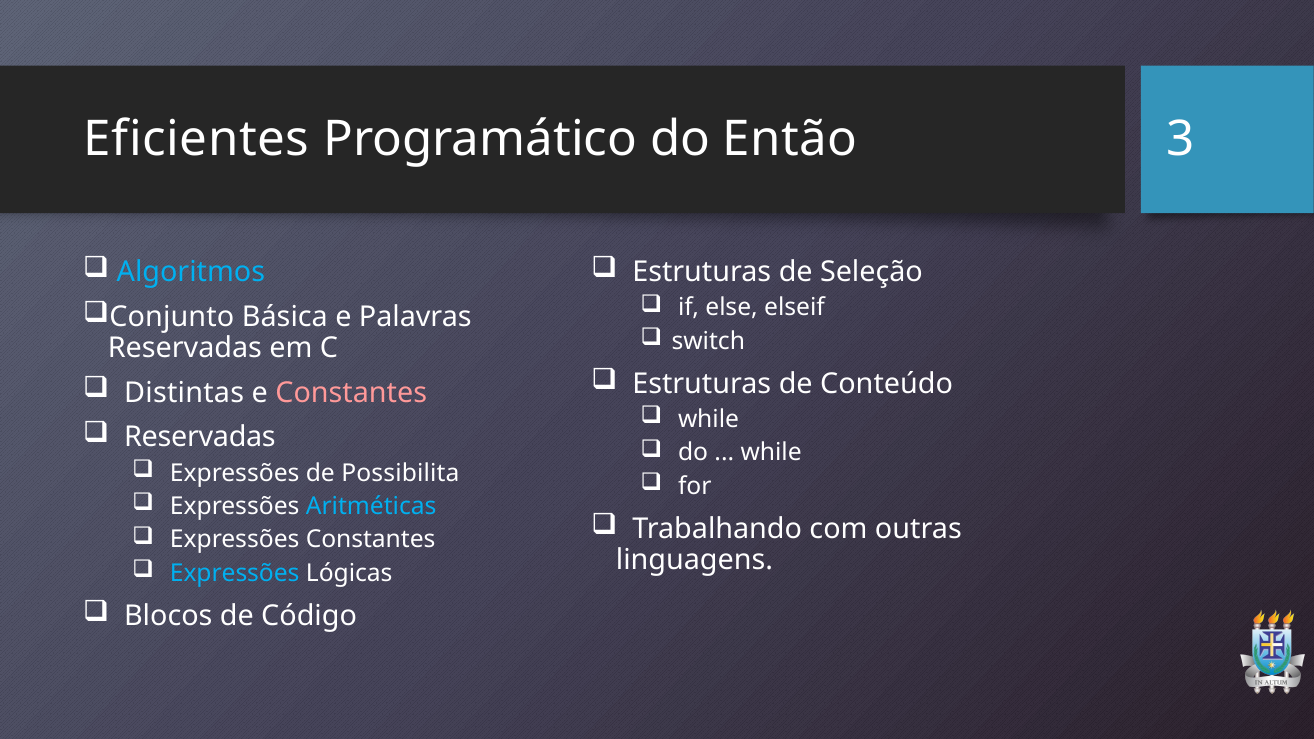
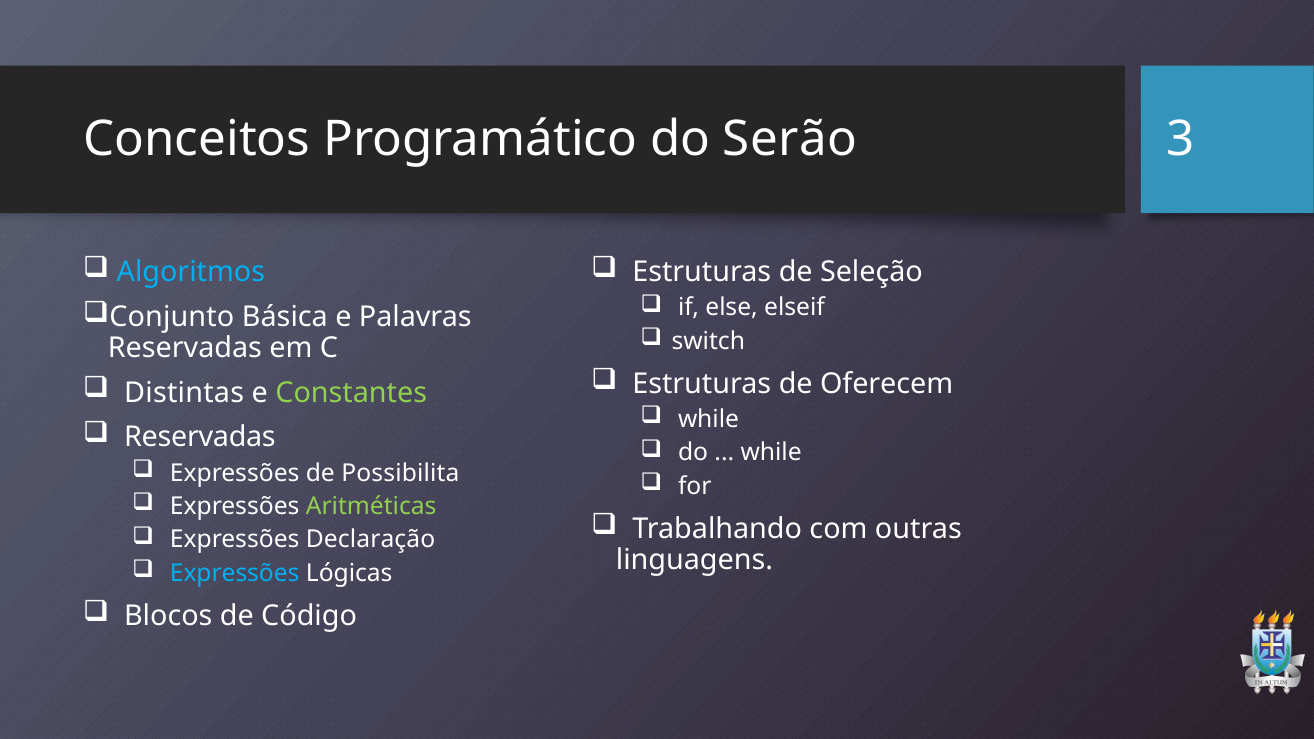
Eficientes: Eficientes -> Conceitos (197, 139)
Então: Então -> Serão (790, 139)
Conteúdo: Conteúdo -> Oferecem (887, 384)
Constantes colour: pink -> light green (351, 393)
Aritméticas colour: light blue -> light green (371, 506)
Expressões Constantes: Constantes -> Declaração (371, 540)
